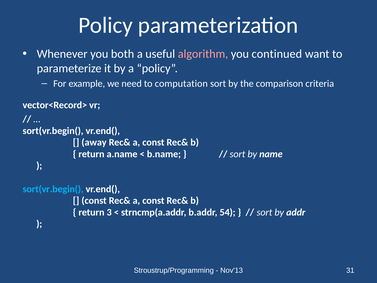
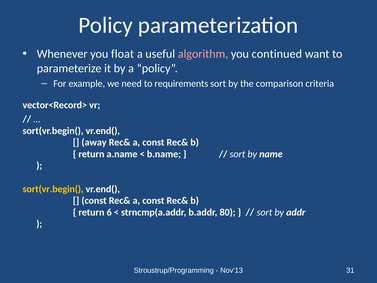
both: both -> float (123, 54)
computation: computation -> requirements (181, 84)
sort(vr.begin( colour: light blue -> yellow (53, 189)
3: 3 -> 6 (109, 212)
54: 54 -> 80 (228, 212)
